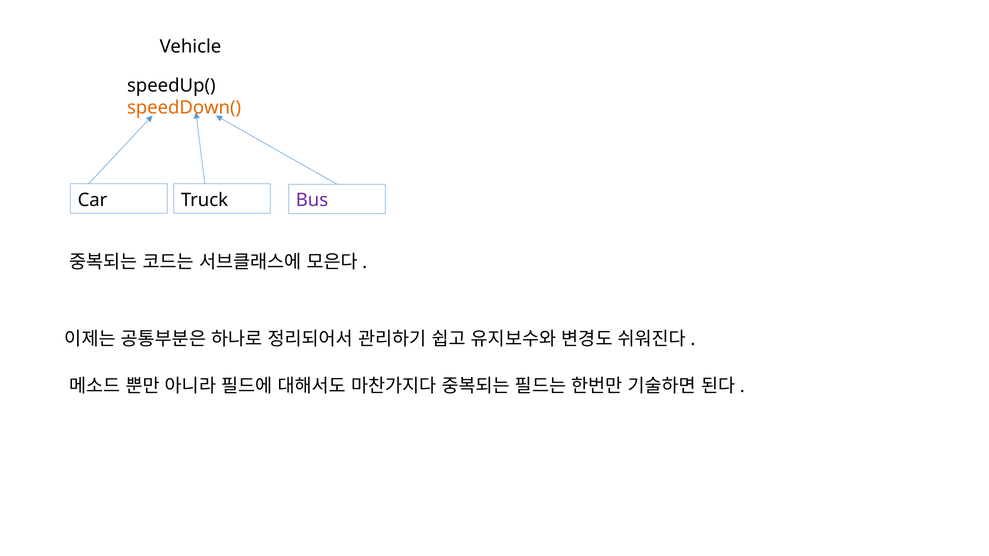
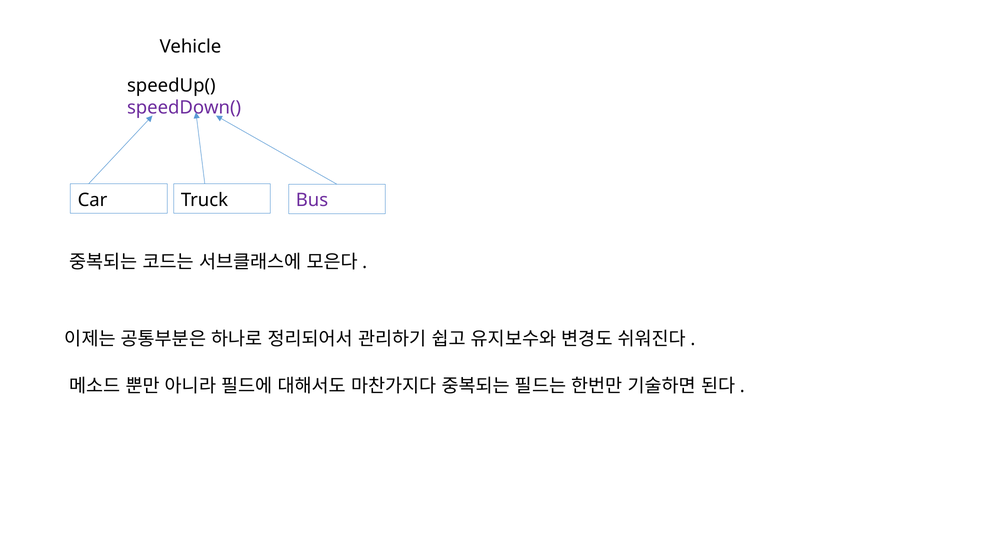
speedDown( colour: orange -> purple (184, 108)
